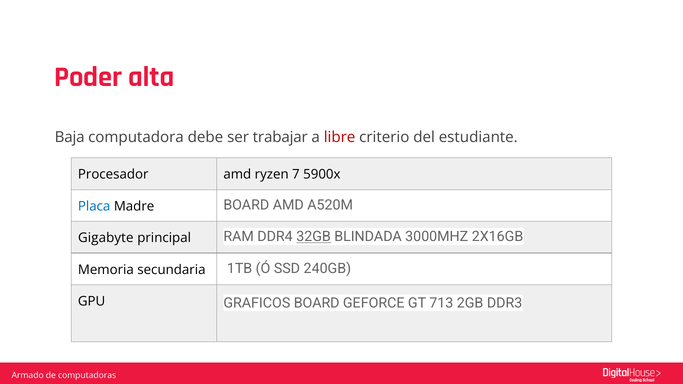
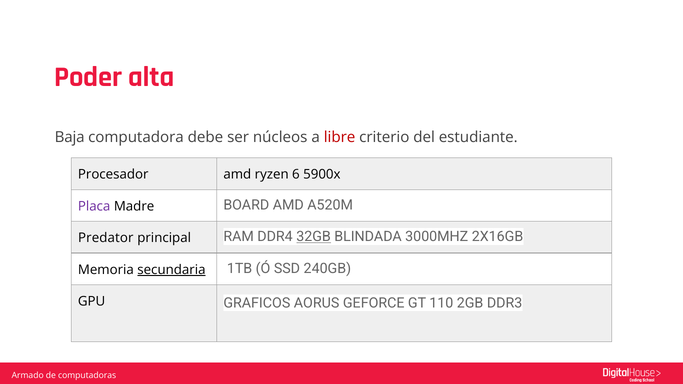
trabajar: trabajar -> núcleos (280, 137)
7: 7 -> 6 (296, 175)
Placa colour: blue -> purple (94, 206)
Gigabyte: Gigabyte -> Predator (106, 238)
secundaria underline: none -> present (171, 270)
GRAFICOS BOARD: BOARD -> AORUS (317, 303)
713: 713 -> 110 (441, 303)
